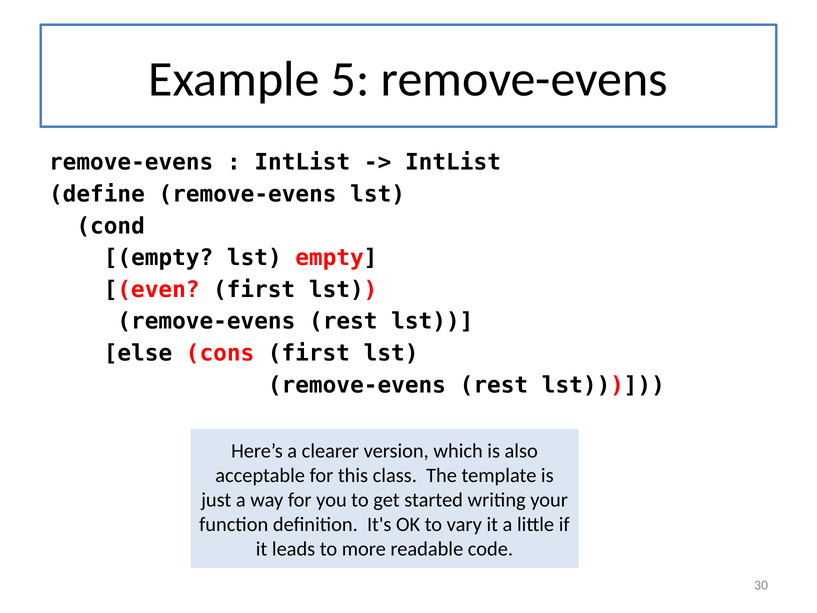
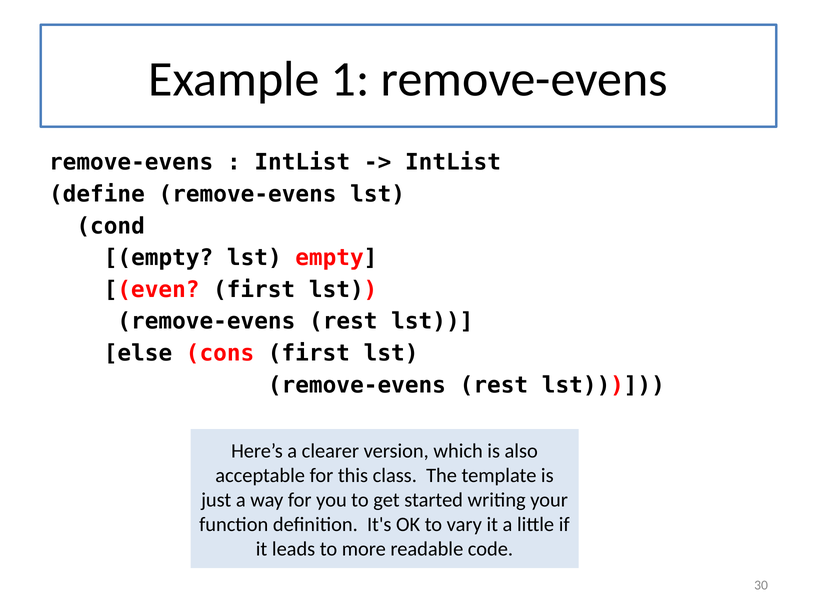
5: 5 -> 1 (350, 79)
